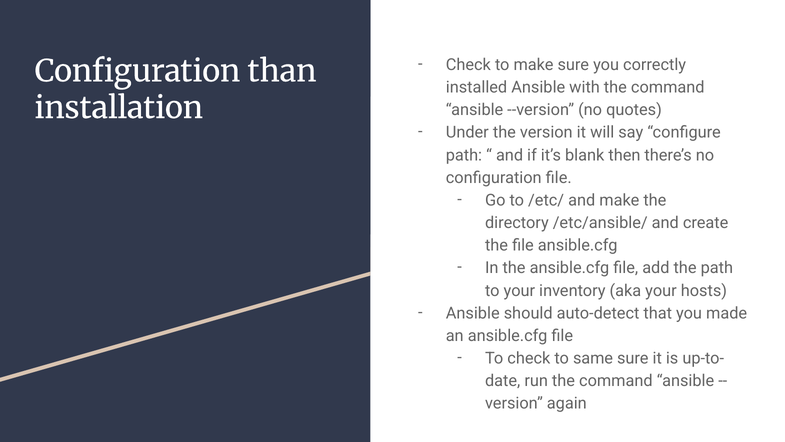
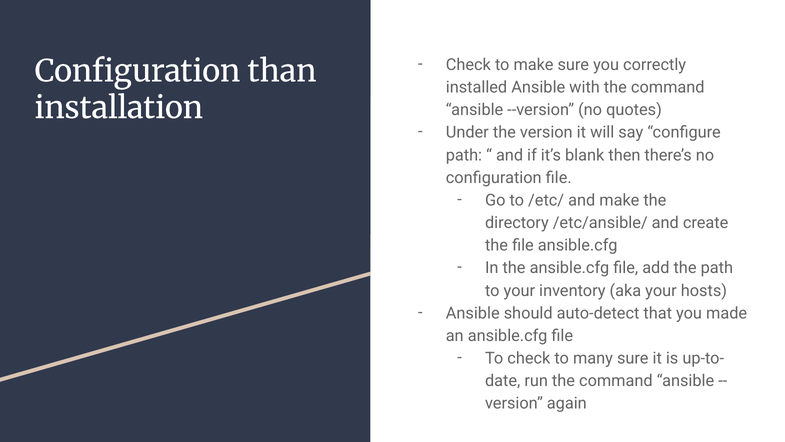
same: same -> many (593, 358)
